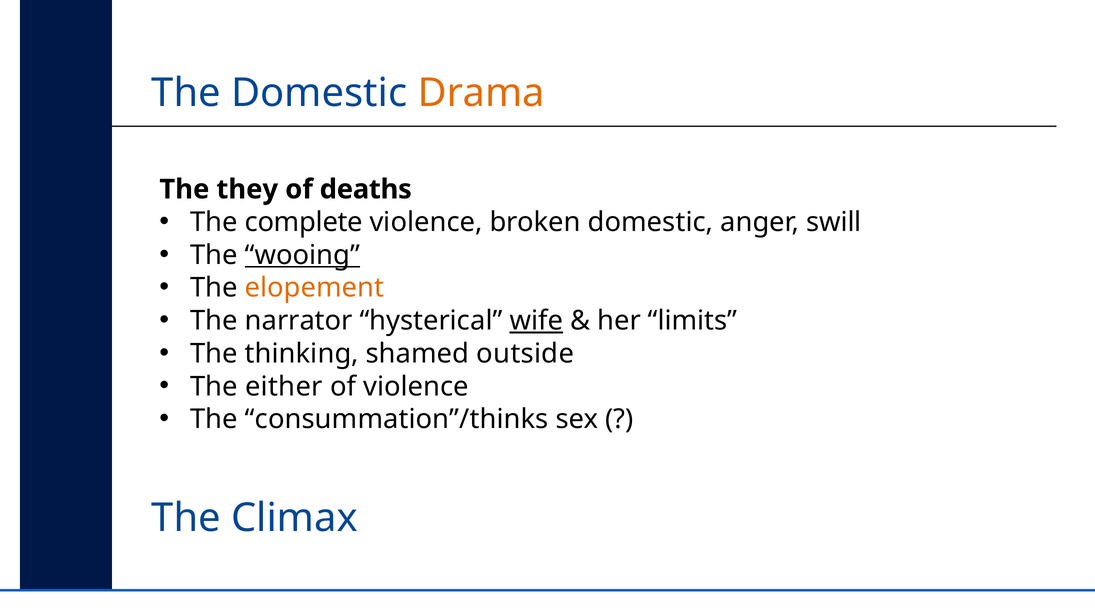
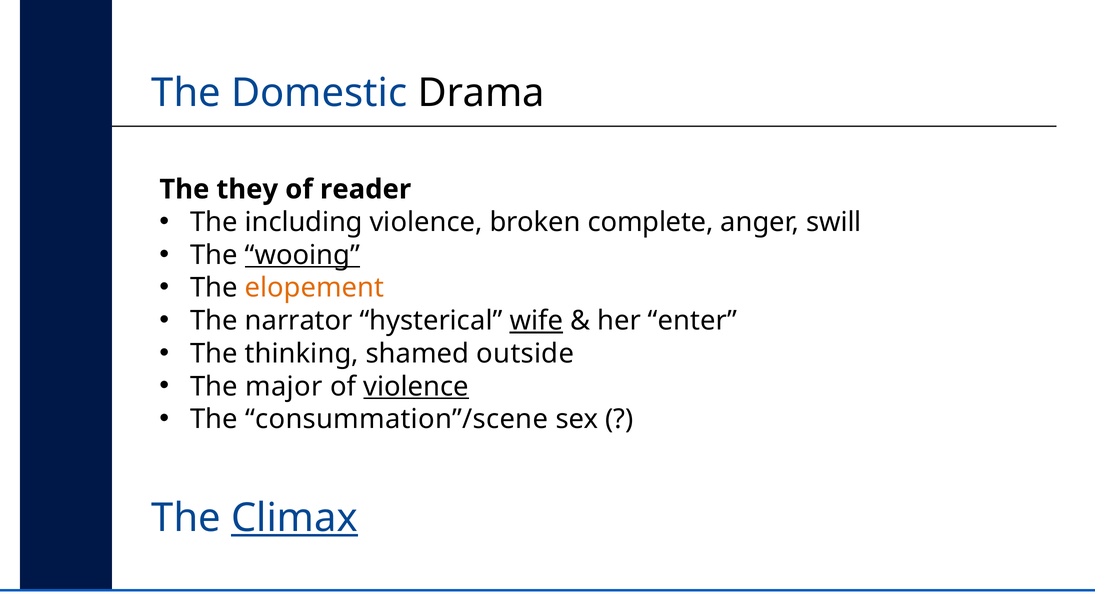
Drama colour: orange -> black (481, 93)
deaths: deaths -> reader (366, 189)
complete: complete -> including (304, 222)
broken domestic: domestic -> complete (651, 222)
limits: limits -> enter (693, 321)
either: either -> major (284, 386)
violence underline: none -> present (416, 386)
consummation”/thinks: consummation”/thinks -> consummation”/scene (397, 419)
Climax underline: none -> present (294, 518)
